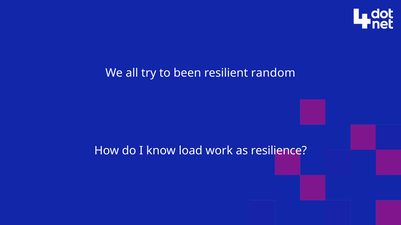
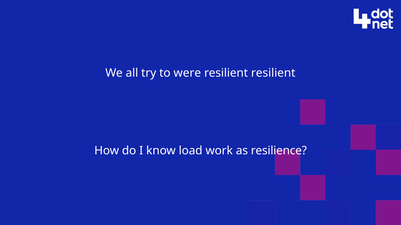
been: been -> were (187, 73)
resilient random: random -> resilient (273, 73)
